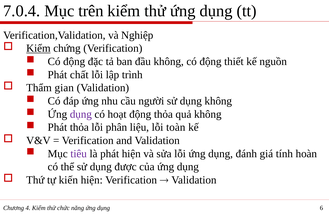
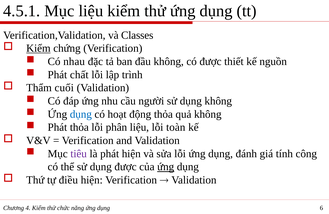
7.0.4: 7.0.4 -> 4.5.1 (22, 11)
Mục trên: trên -> liệu (91, 11)
Nghiệp: Nghiệp -> Classes (137, 35)
động: động -> nhau (74, 61)
không có động: động -> được (211, 61)
gian: gian -> cuối (64, 88)
dụng colour: purple -> blue (81, 114)
hoàn: hoàn -> công (306, 154)
ứng underline: none -> present (166, 167)
kiến: kiến -> điều (68, 180)
